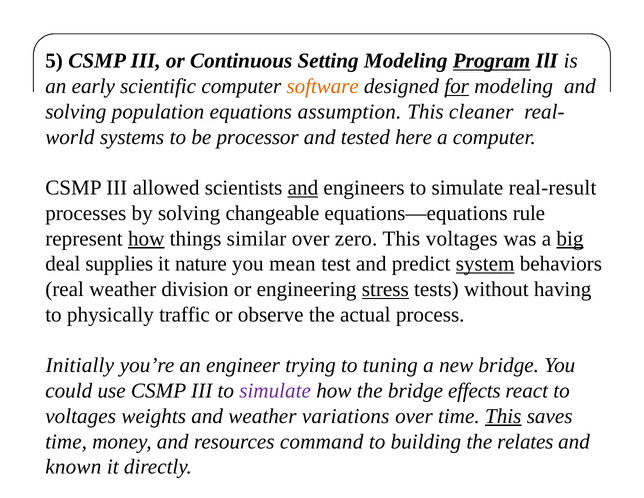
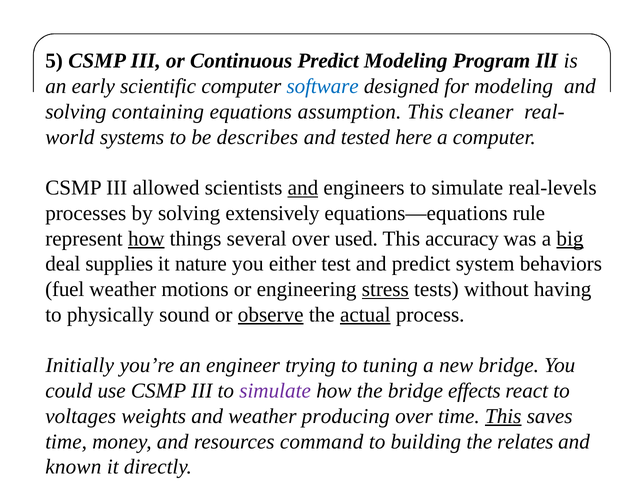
Continuous Setting: Setting -> Predict (328, 61)
Program underline: present -> none (492, 61)
software colour: orange -> blue (323, 86)
for underline: present -> none (457, 86)
population: population -> containing (158, 112)
processor: processor -> describes (257, 137)
real-result: real-result -> real-levels (553, 188)
changeable: changeable -> extensively (272, 213)
similar: similar -> several (257, 238)
zero: zero -> used (356, 238)
This voltages: voltages -> accuracy (462, 238)
mean: mean -> either (293, 264)
system underline: present -> none (485, 264)
real: real -> fuel (65, 289)
division: division -> motions (195, 289)
traffic: traffic -> sound (184, 314)
observe underline: none -> present (271, 314)
actual underline: none -> present (365, 314)
variations: variations -> producing (346, 416)
